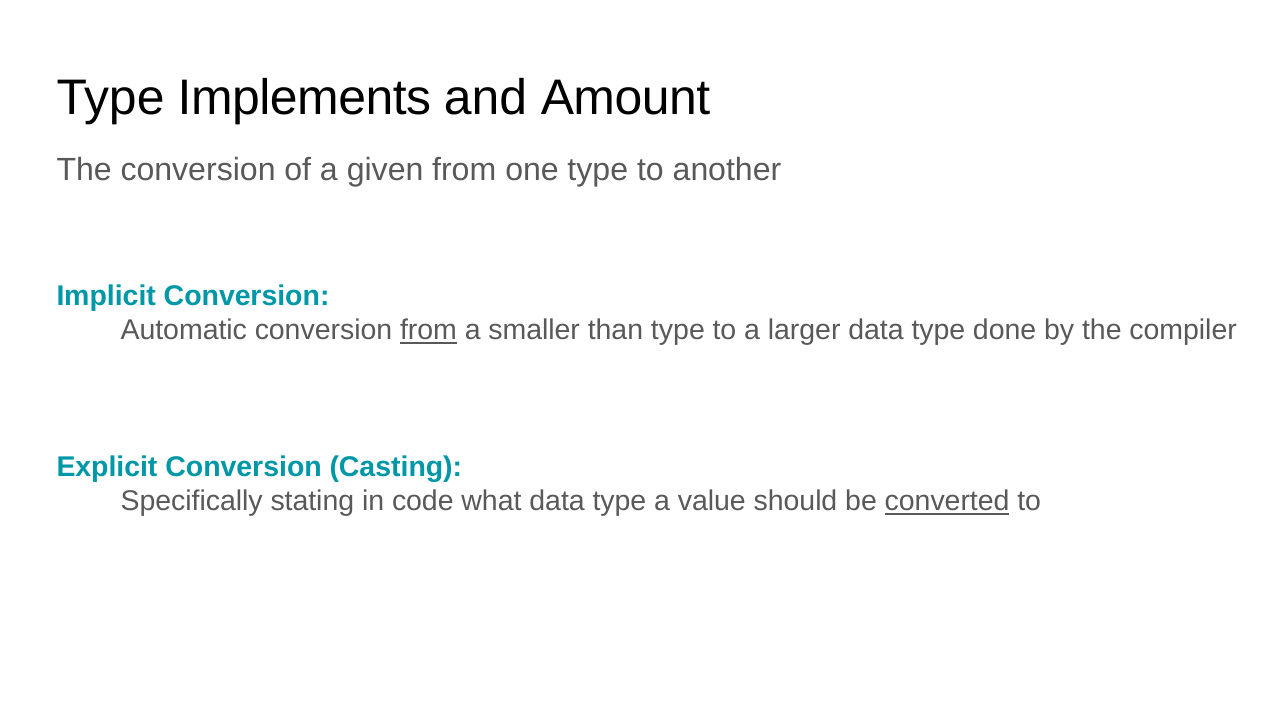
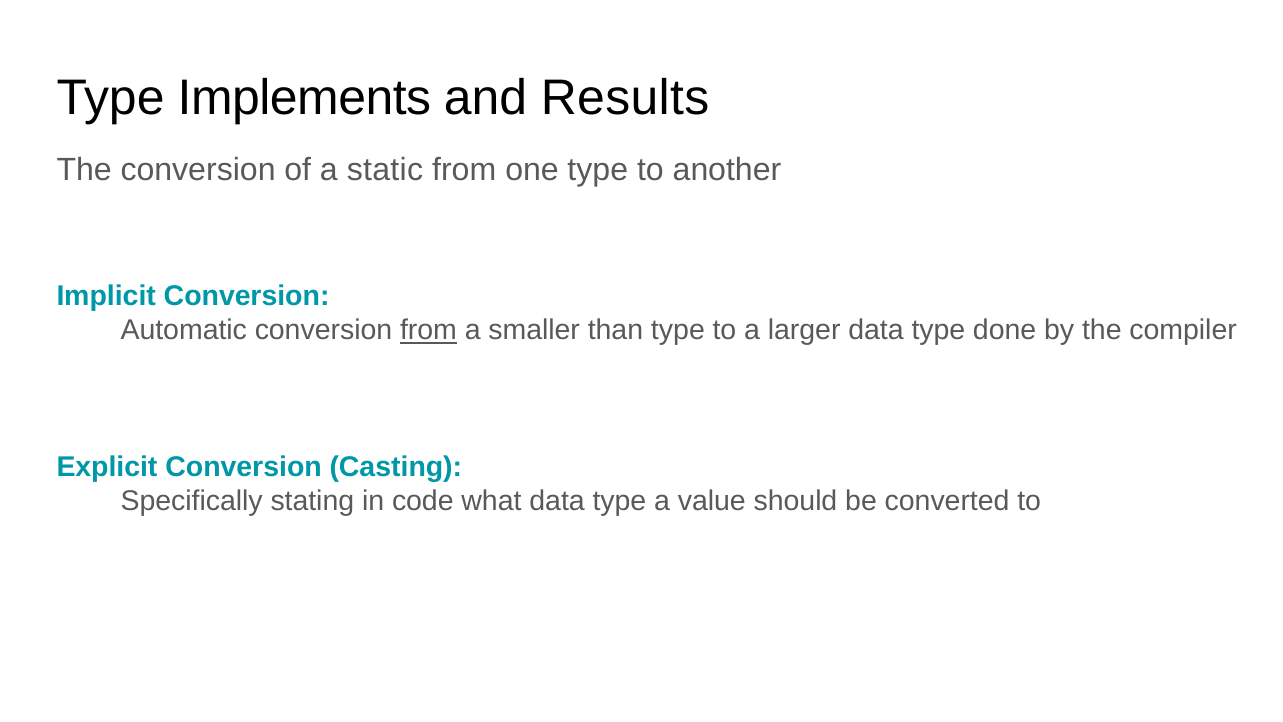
Amount: Amount -> Results (625, 98)
given: given -> static (385, 170)
converted underline: present -> none (947, 501)
